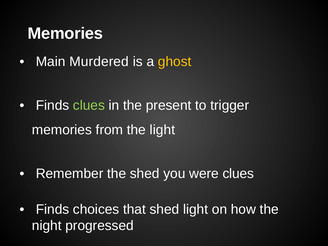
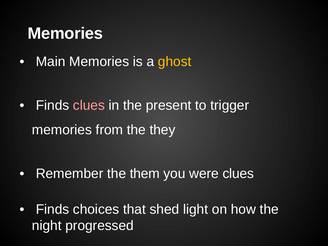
Main Murdered: Murdered -> Memories (99, 62)
clues colour: light green -> pink (89, 105)
the light: light -> they (163, 130)
the shed: shed -> them (145, 174)
